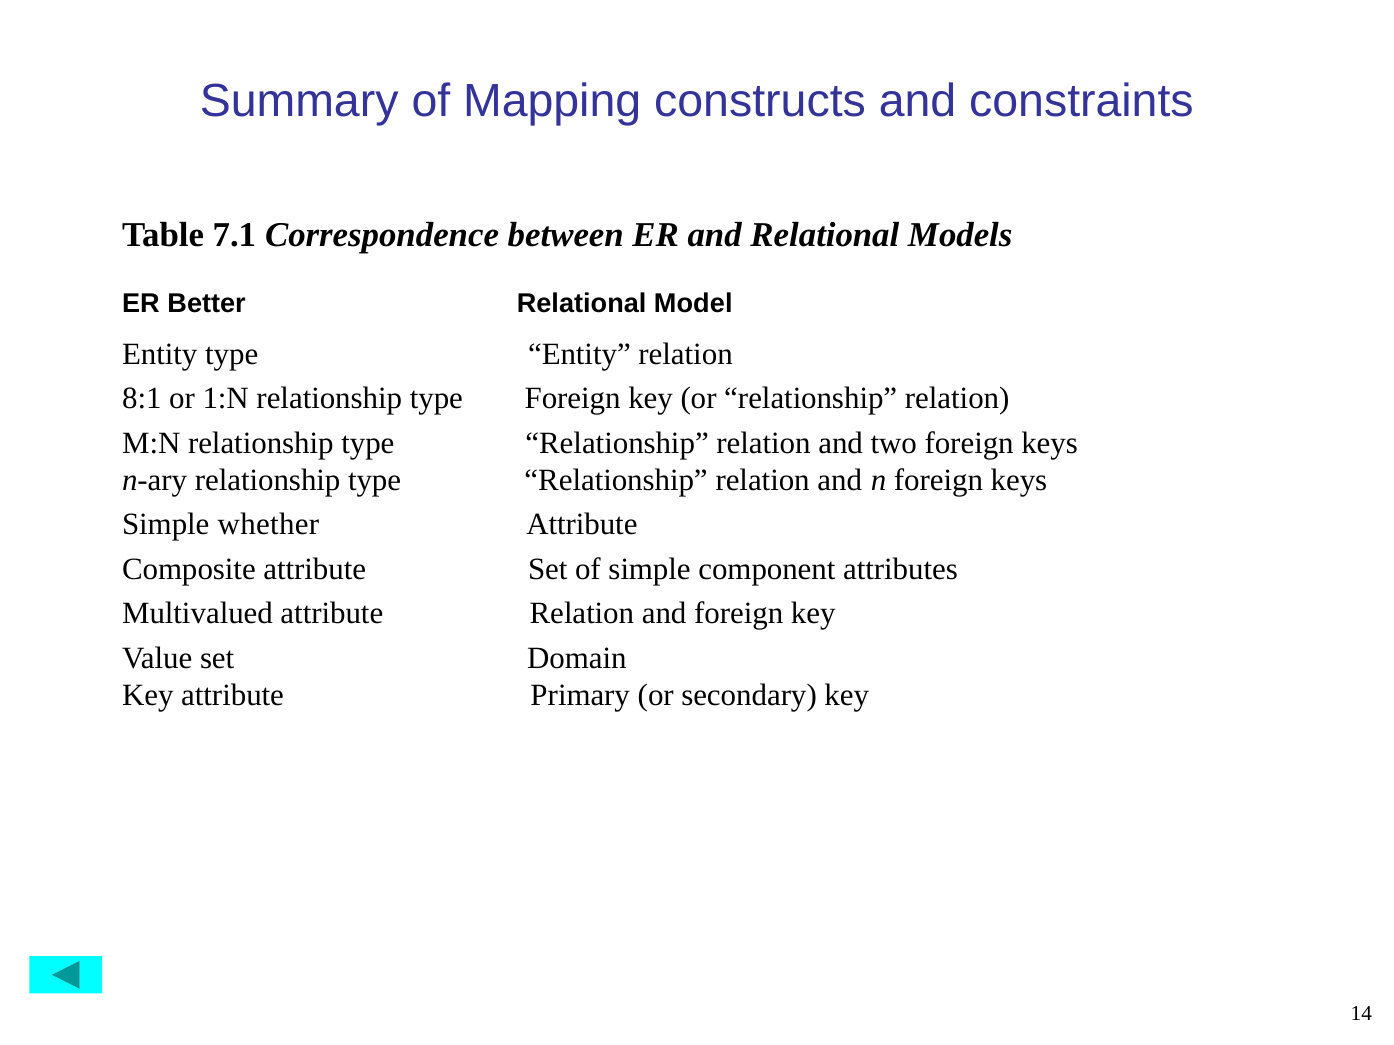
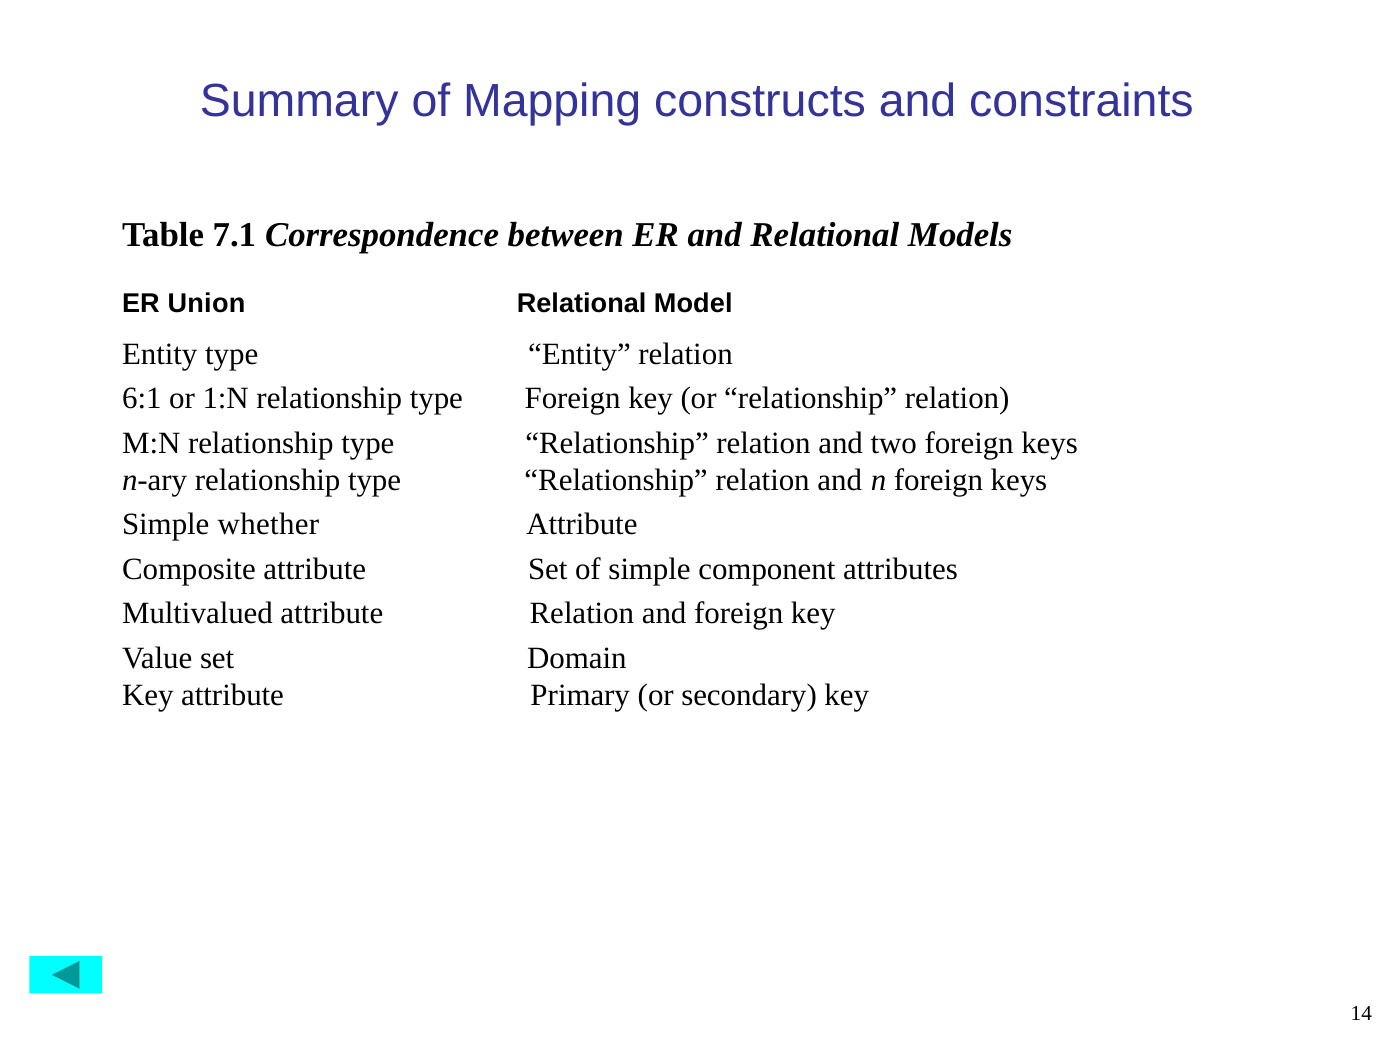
Better: Better -> Union (206, 304)
8:1: 8:1 -> 6:1 (142, 399)
